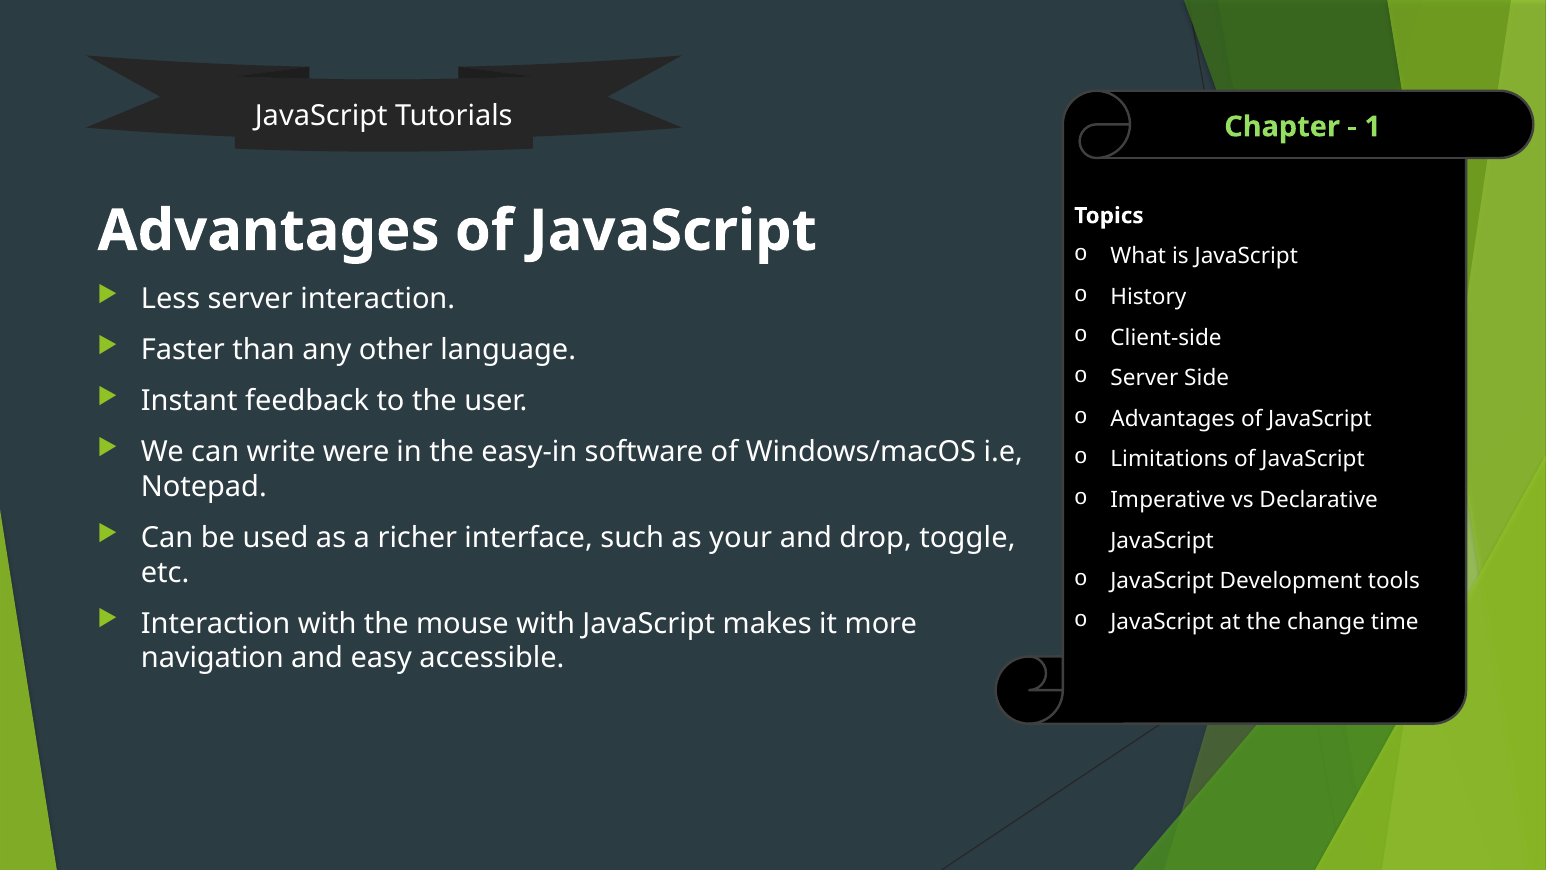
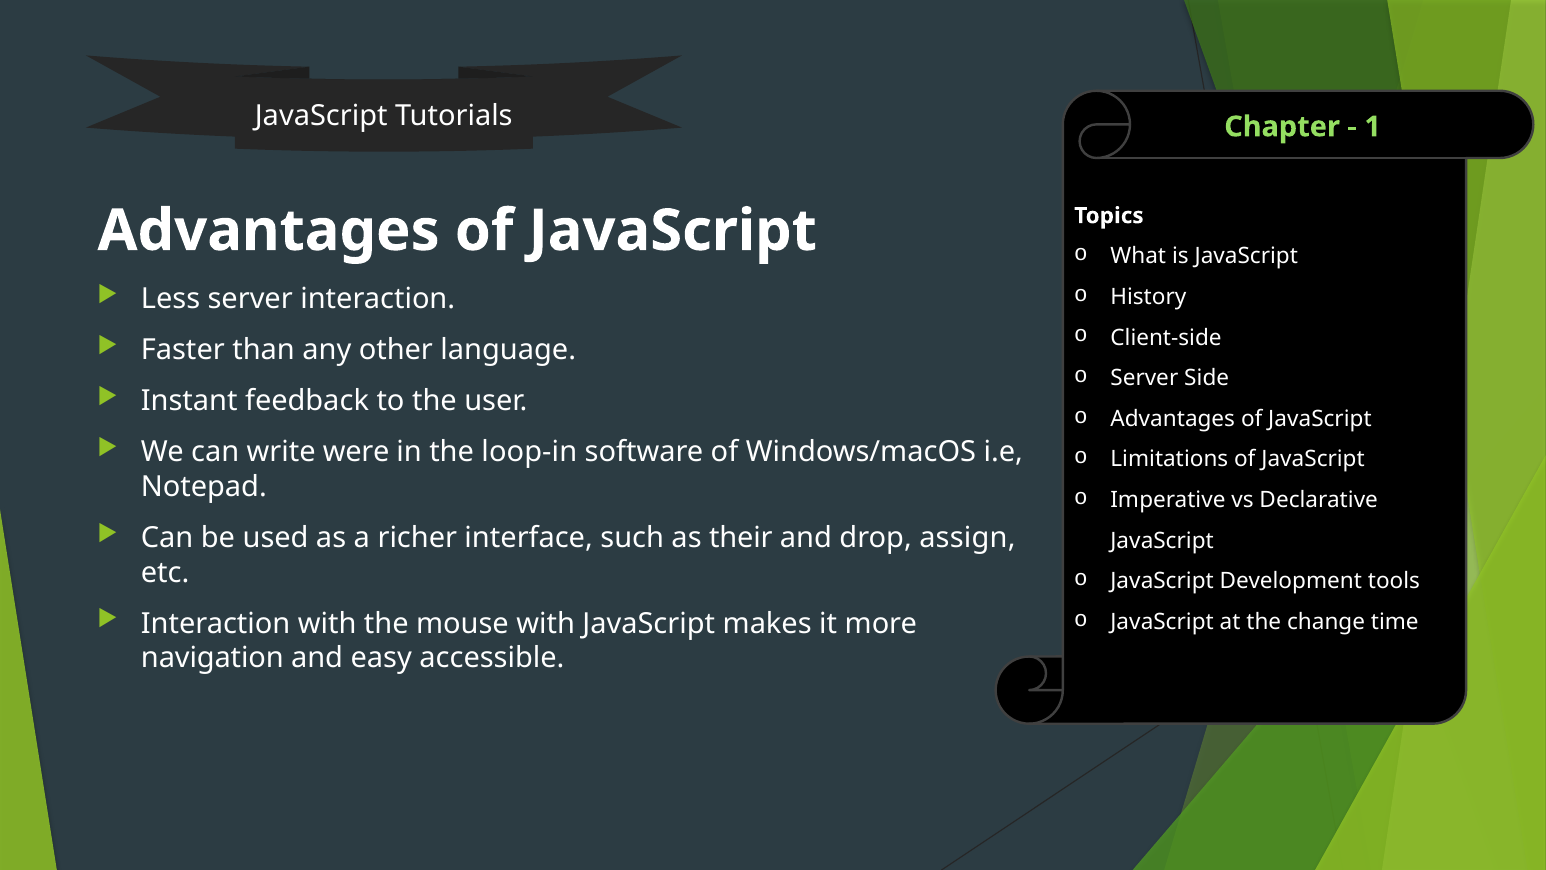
easy-in: easy-in -> loop-in (529, 452)
your: your -> their (741, 538)
toggle: toggle -> assign (967, 538)
